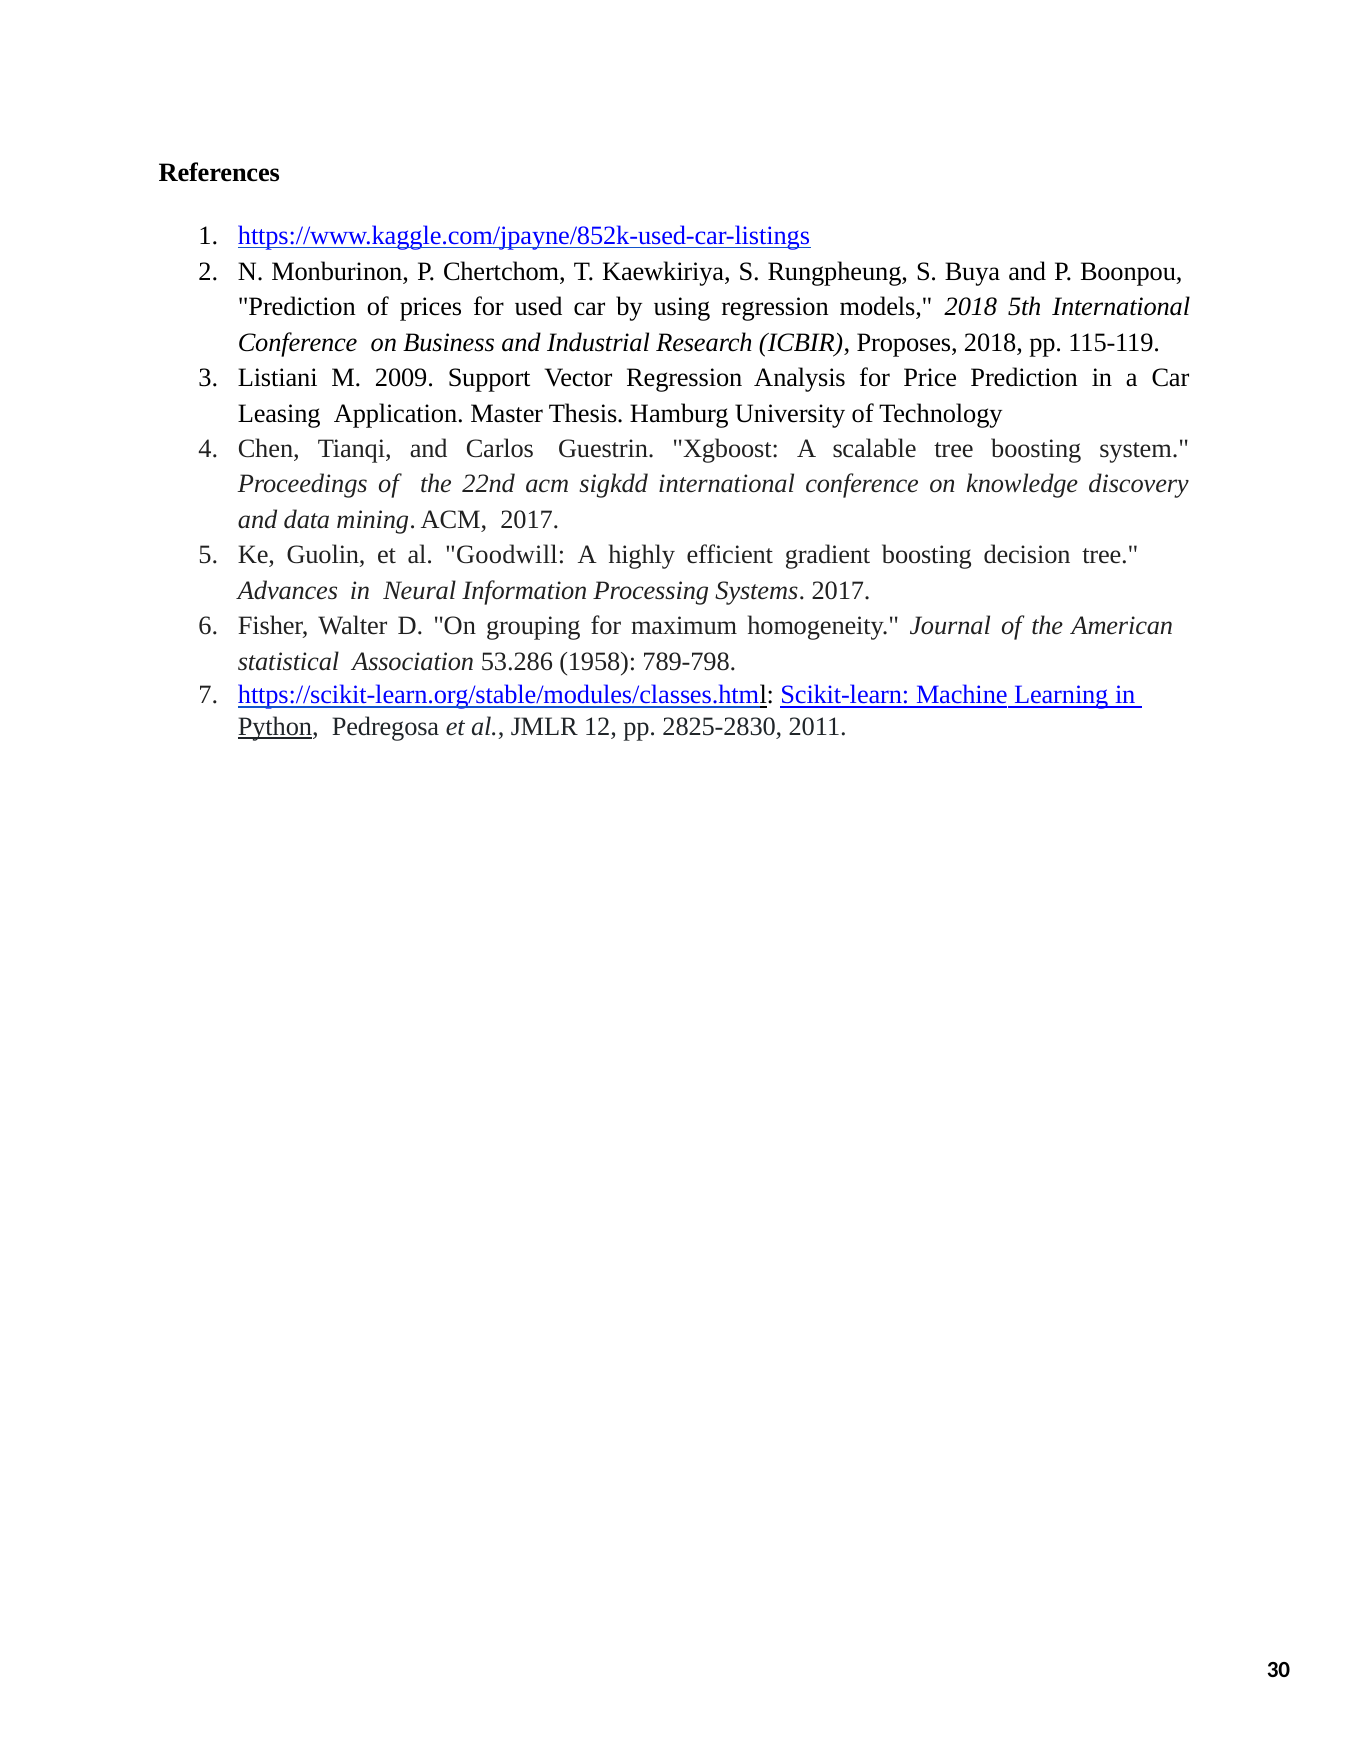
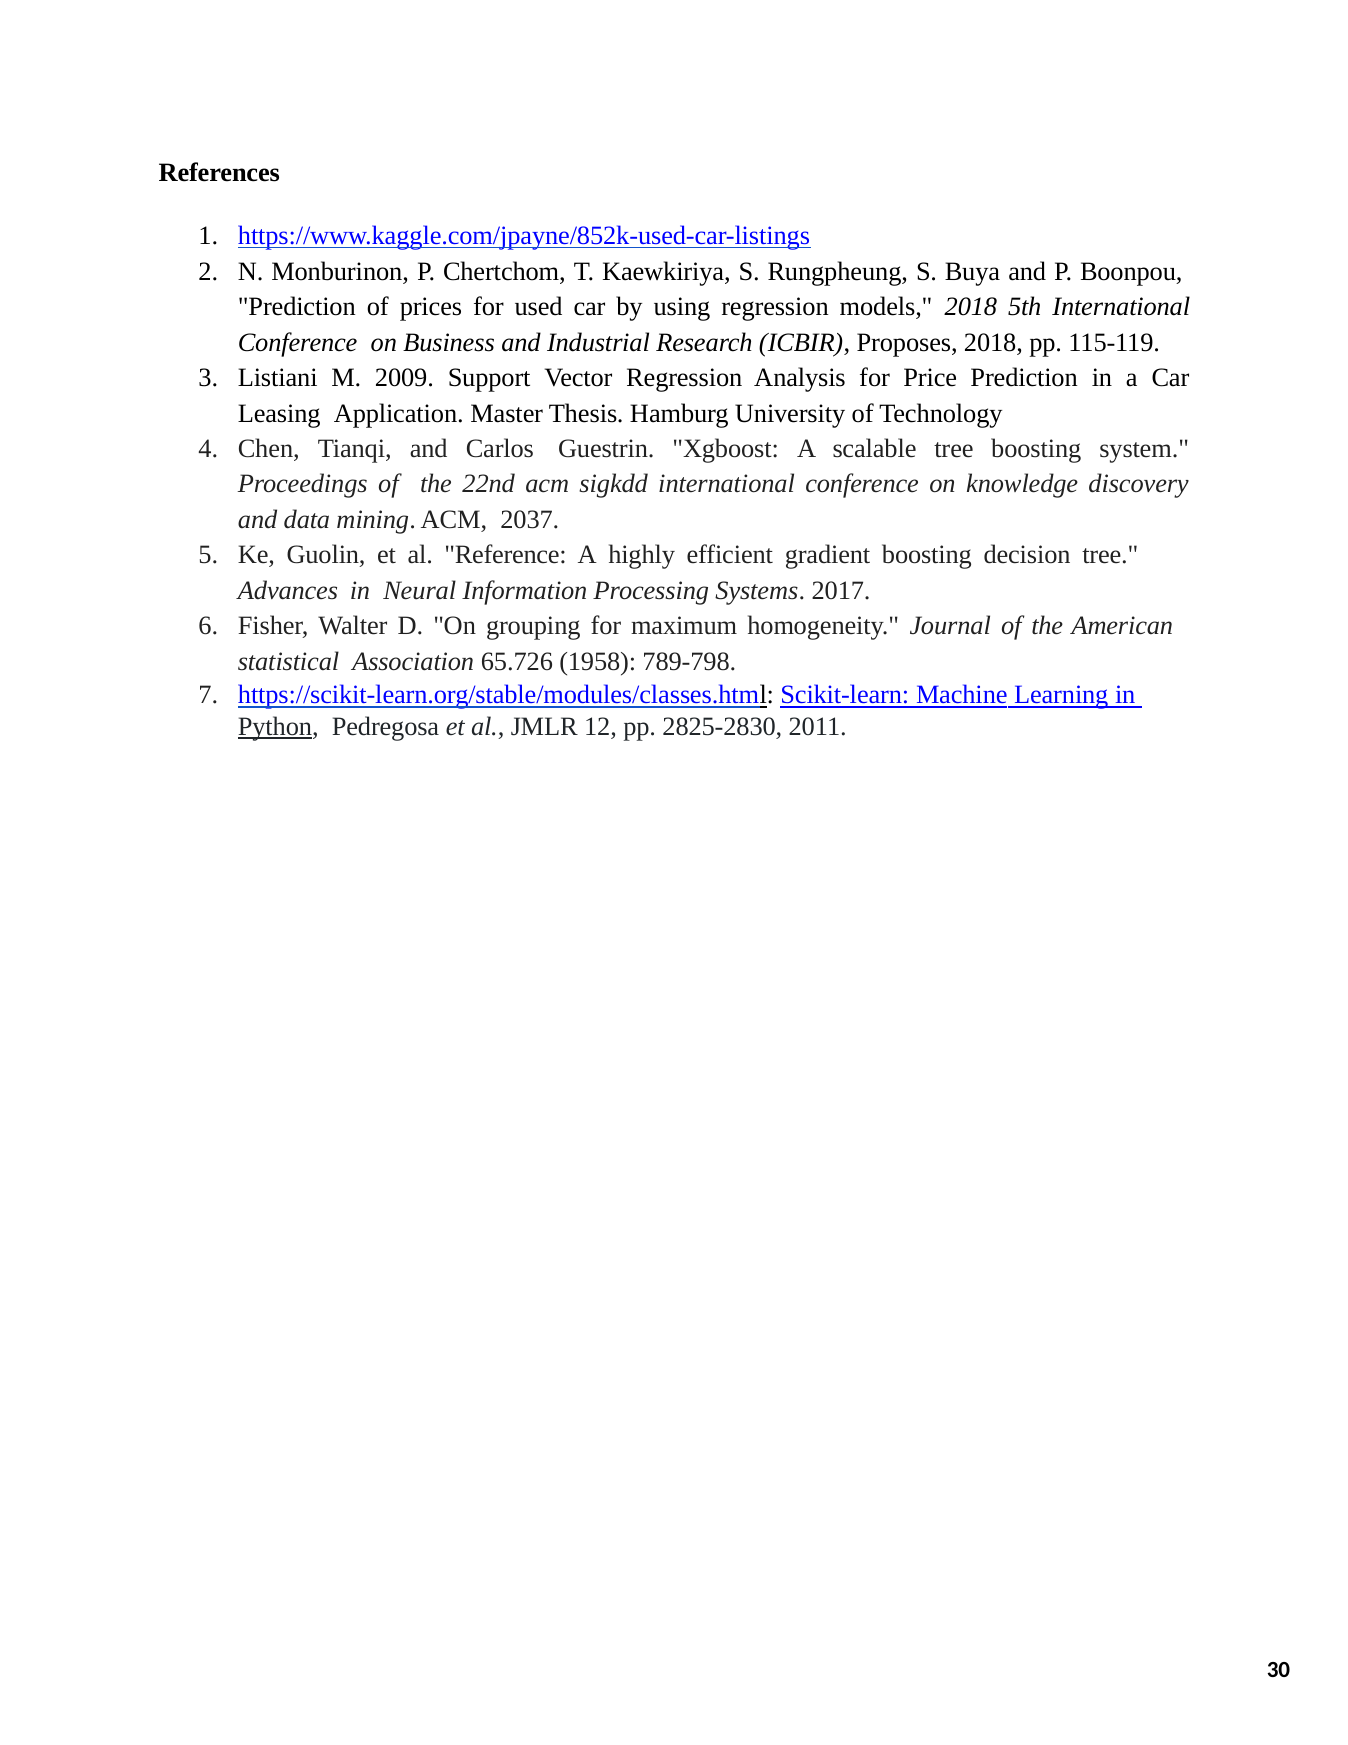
ACM 2017: 2017 -> 2037 (530, 520)
Goodwill: Goodwill -> Reference (505, 555)
53.286: 53.286 -> 65.726 (517, 661)
